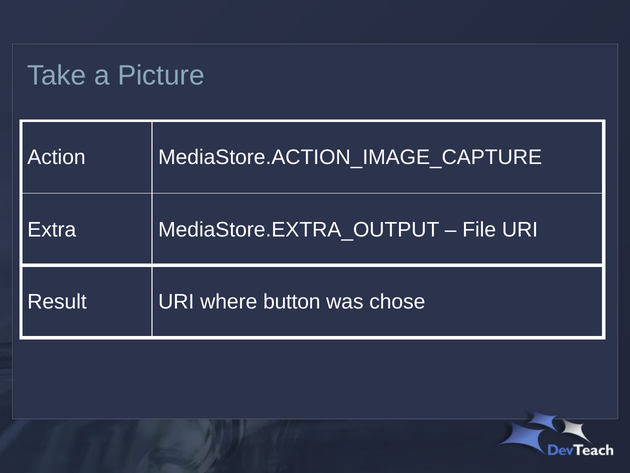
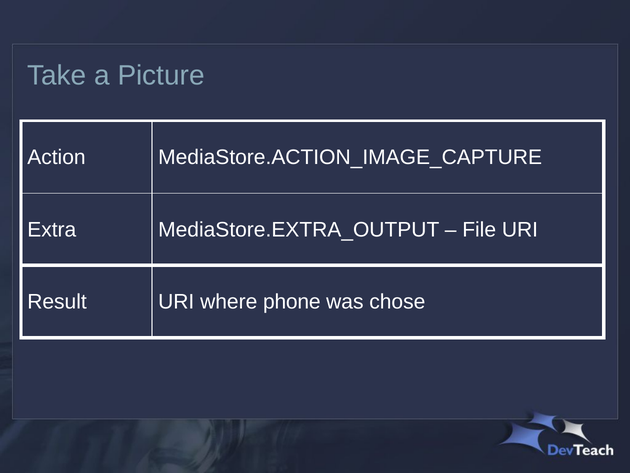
button: button -> phone (292, 302)
